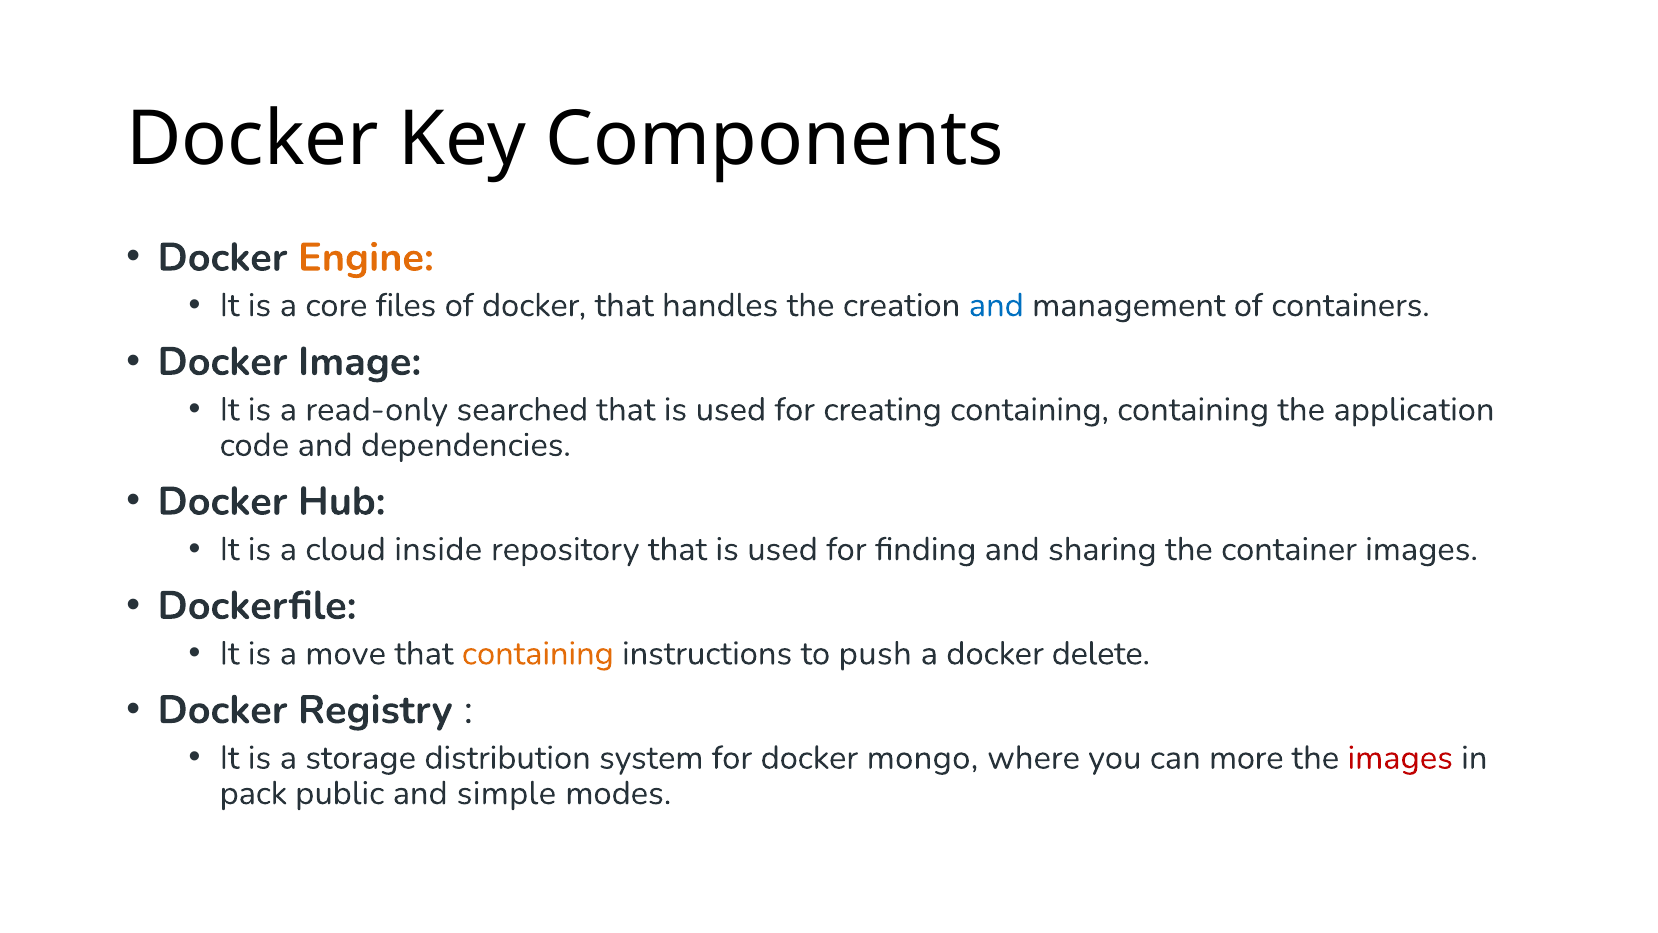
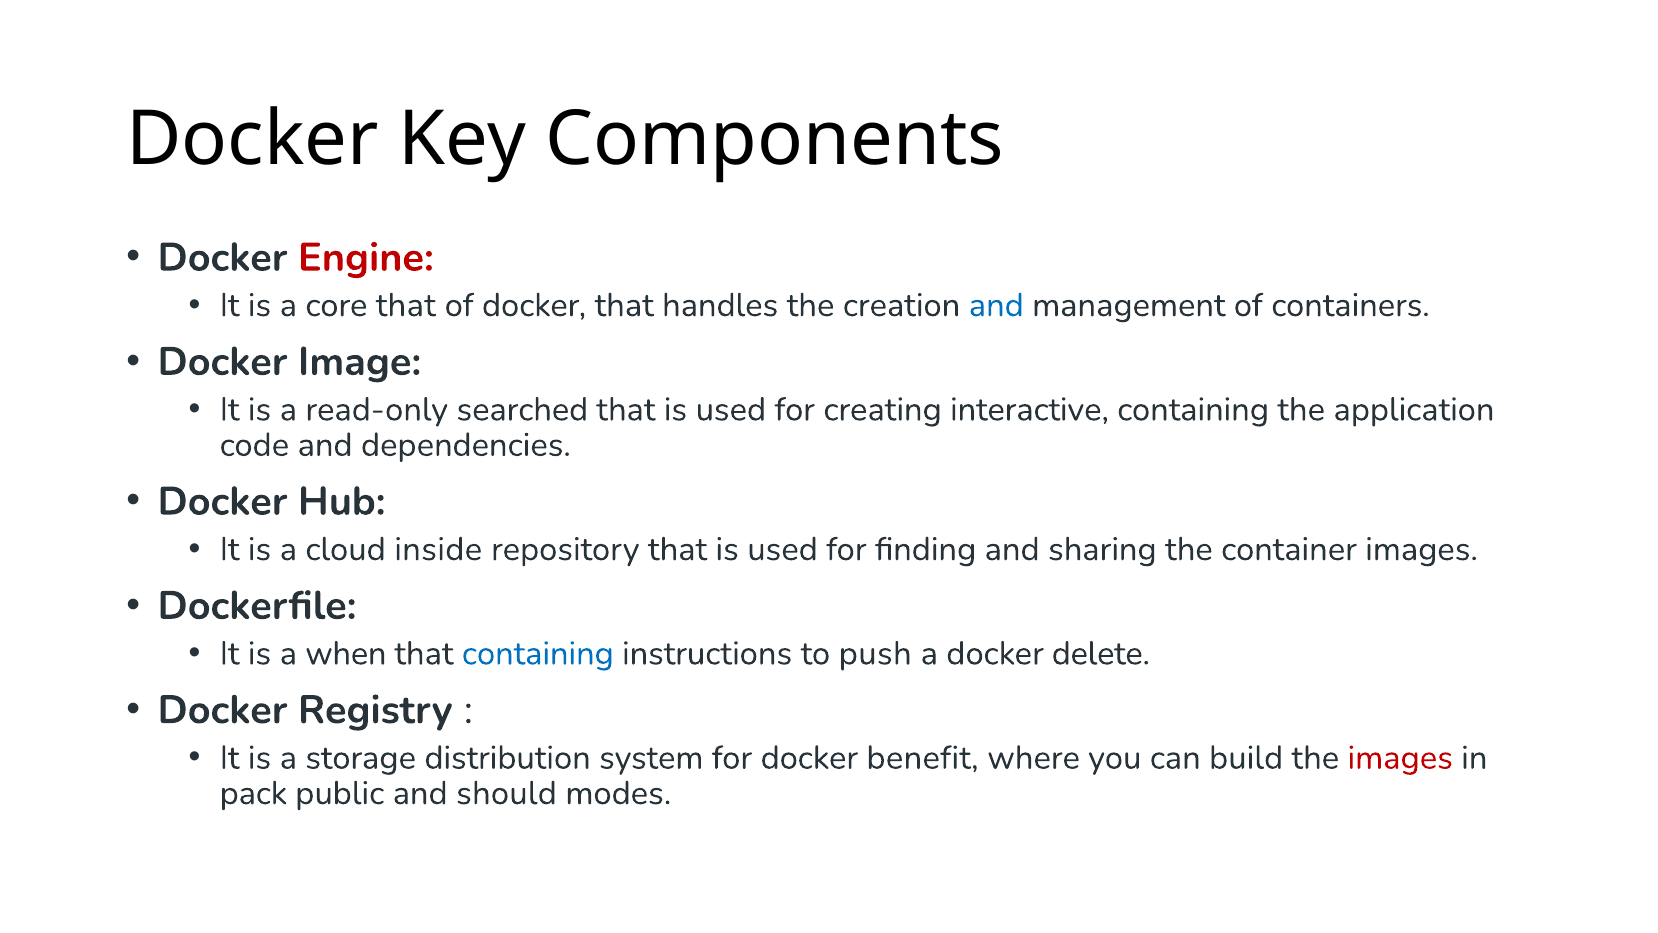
Engine colour: orange -> red (366, 257)
core files: files -> that (406, 305)
creating containing: containing -> interactive (1030, 409)
move: move -> when (346, 653)
containing colour: orange -> blue (538, 653)
mongo: mongo -> benefit (922, 757)
more: more -> build (1246, 757)
simple: simple -> should (506, 793)
